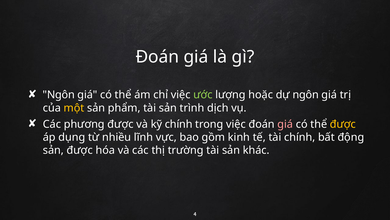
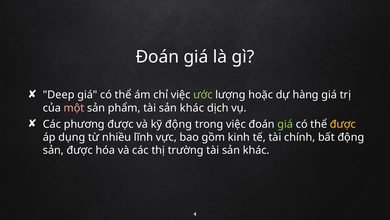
Ngôn: Ngôn -> Deep (59, 95)
dự ngôn: ngôn -> hàng (306, 95)
một colour: yellow -> pink (74, 108)
phẩm tài sản trình: trình -> khác (192, 108)
kỹ chính: chính -> động (179, 124)
giá colour: pink -> light green (285, 124)
